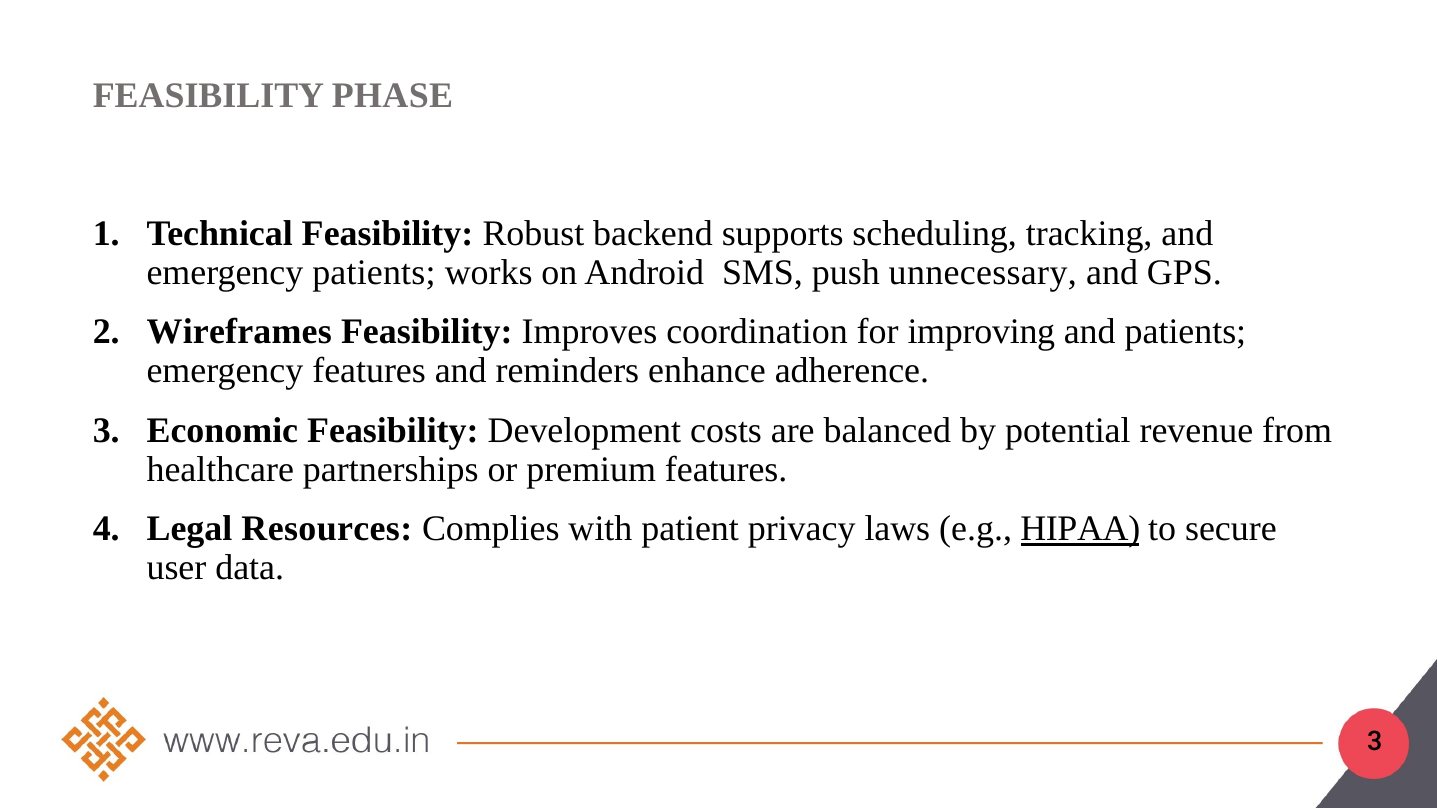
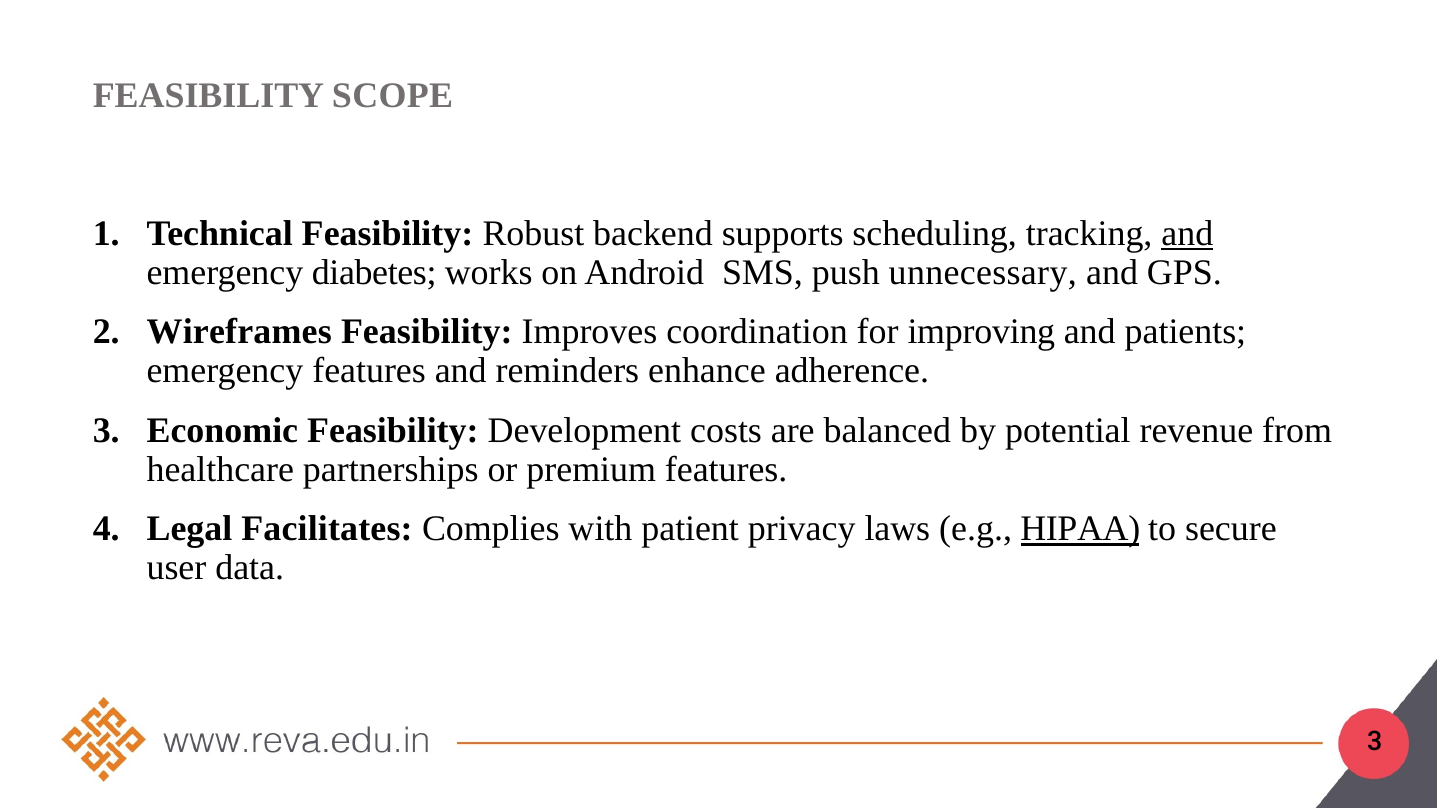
PHASE: PHASE -> SCOPE (392, 96)
and underline: none -> present (1187, 234)
emergency patients: patients -> diabetes (374, 272)
Resources: Resources -> Facilitates (327, 529)
